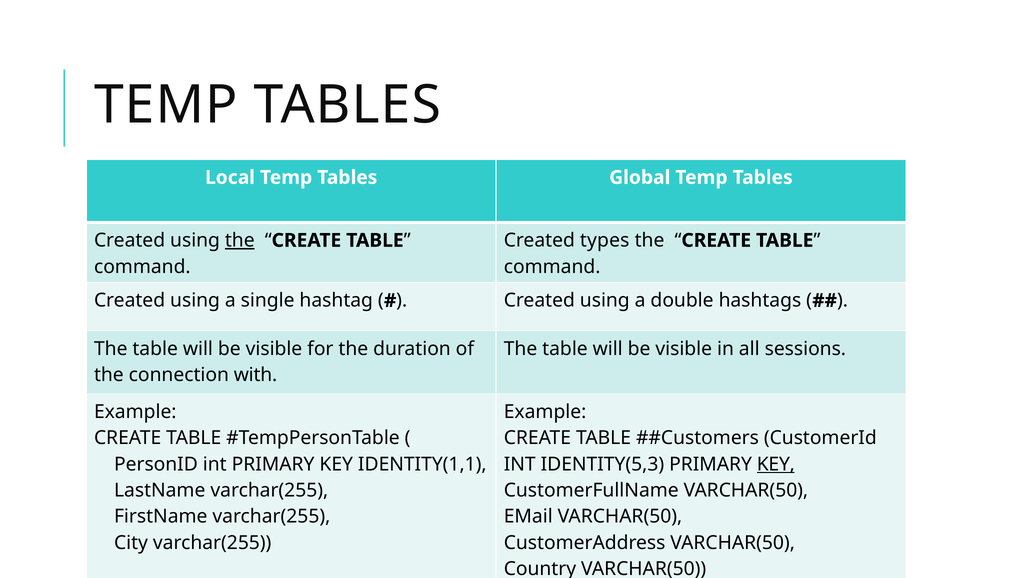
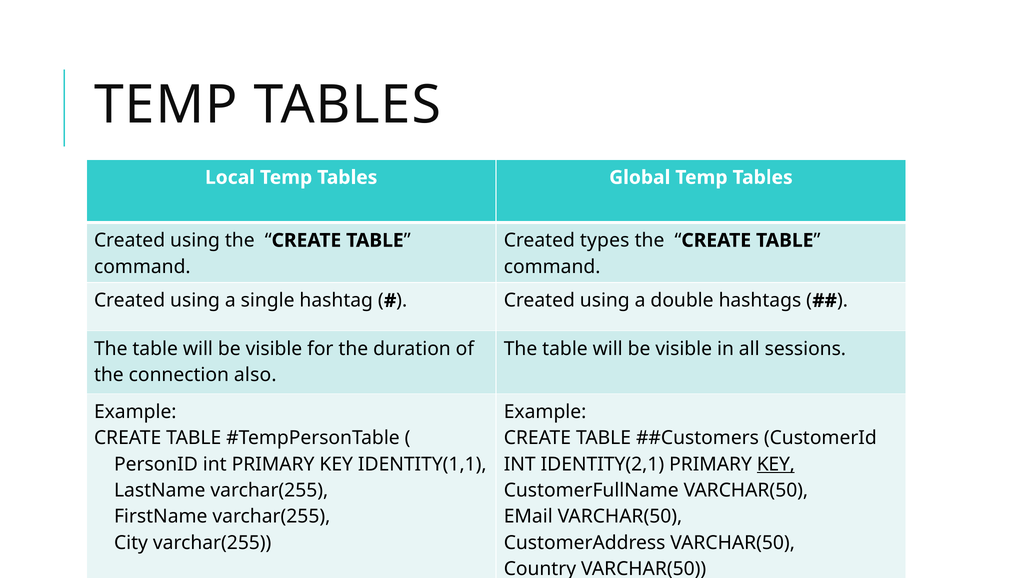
the underline: present -> none (240, 241)
with: with -> also (255, 375)
IDENTITY(5,3: IDENTITY(5,3 -> IDENTITY(2,1 (602, 464)
